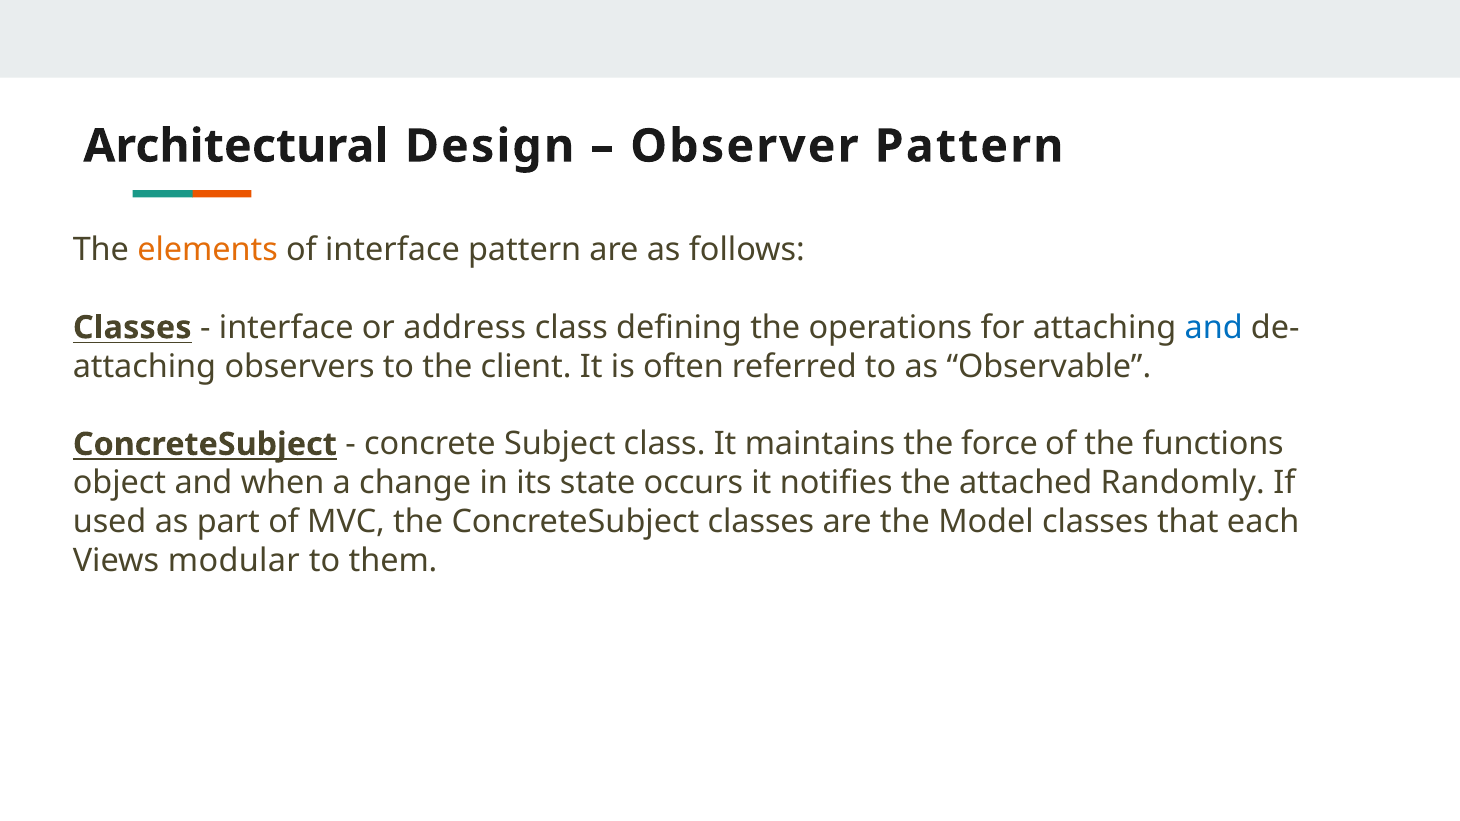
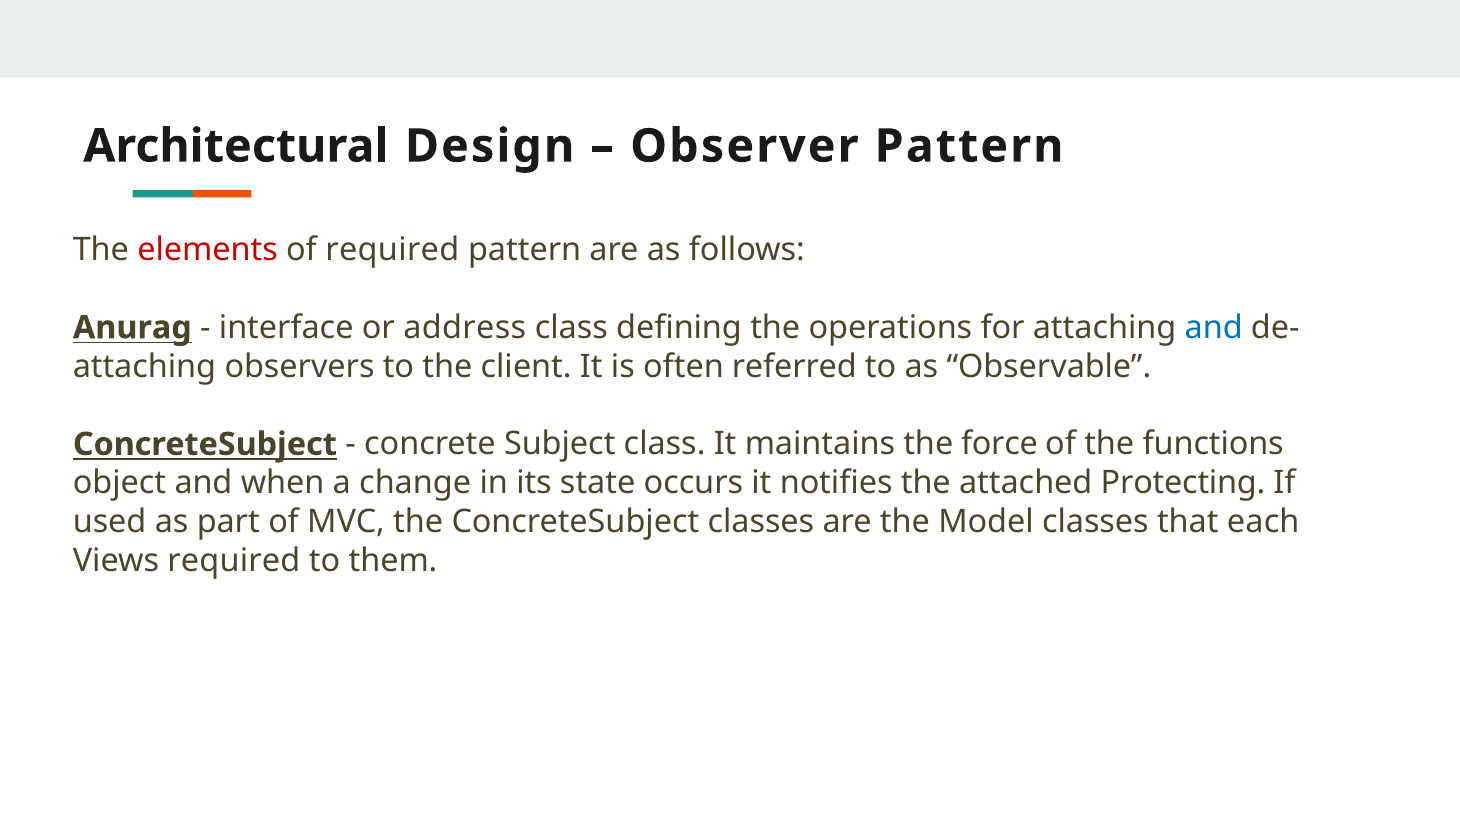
elements colour: orange -> red (208, 250)
of interface: interface -> required (392, 250)
Classes: Classes -> Anurag (132, 328)
Randomly: Randomly -> Protecting (1183, 483)
Views modular: modular -> required (234, 561)
